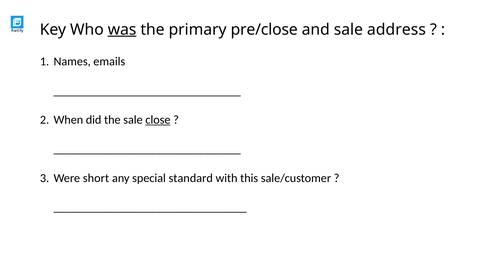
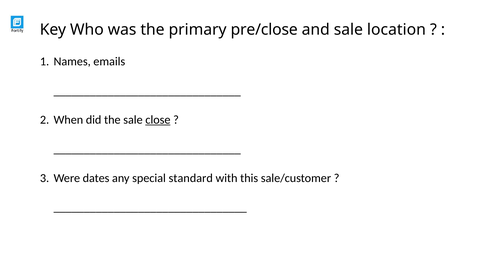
was underline: present -> none (122, 29)
address: address -> location (396, 29)
short: short -> dates (96, 178)
